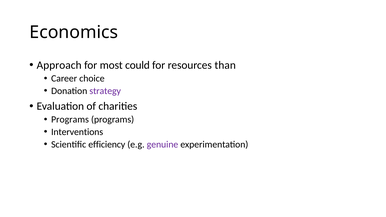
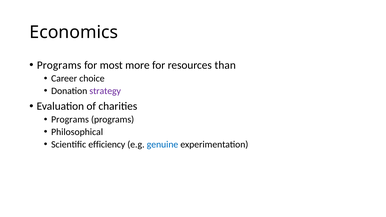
Approach: Approach -> Programs (59, 65)
could: could -> more (137, 65)
Interventions: Interventions -> Philosophical (77, 132)
genuine colour: purple -> blue (162, 144)
